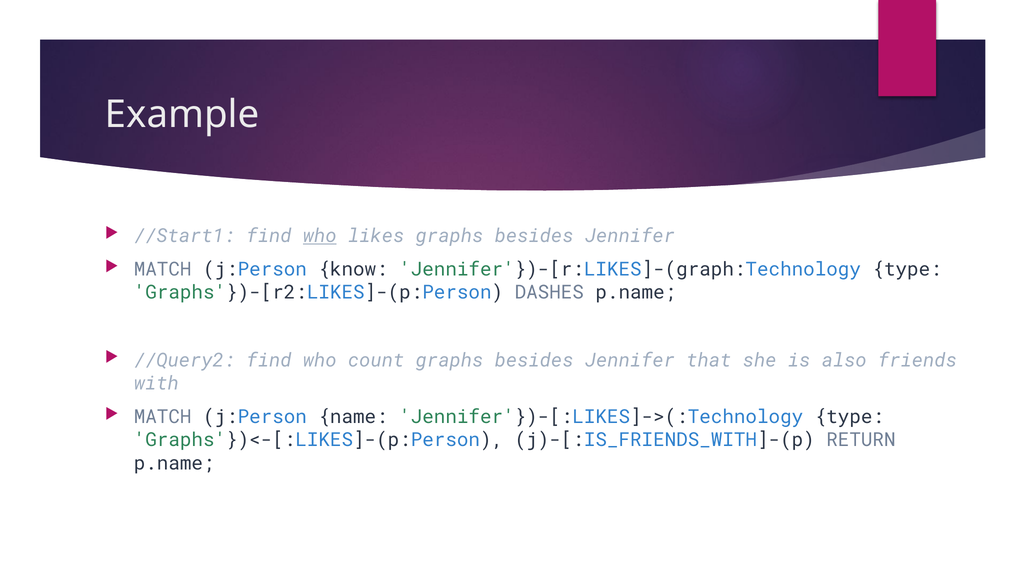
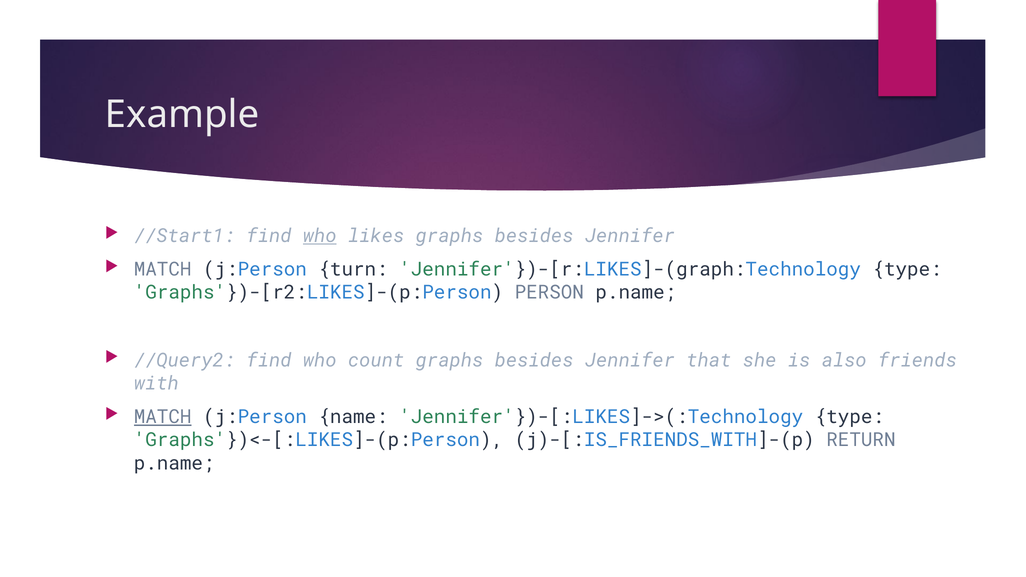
know: know -> turn (353, 270)
DASHES: DASHES -> PERSON (549, 293)
MATCH underline: none -> present (163, 417)
